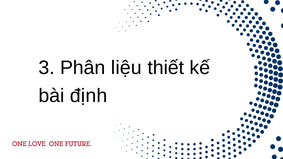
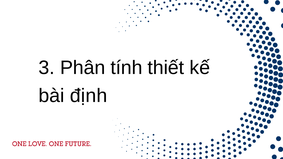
liệu: liệu -> tính (127, 68)
